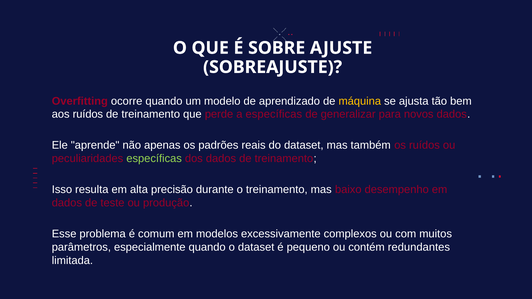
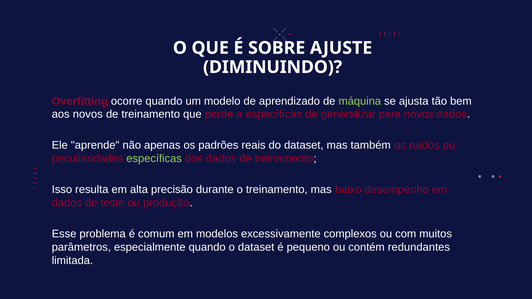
SOBREAJUSTE: SOBREAJUSTE -> DIMINUINDO (273, 67)
máquina colour: yellow -> light green (360, 101)
aos ruídos: ruídos -> novos (88, 114)
